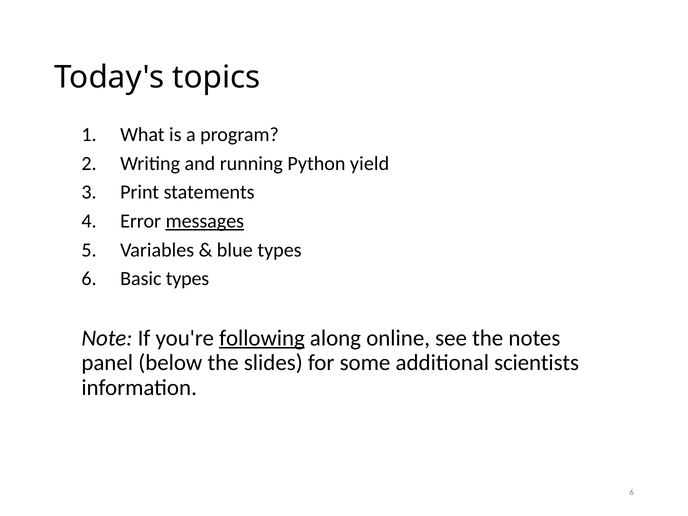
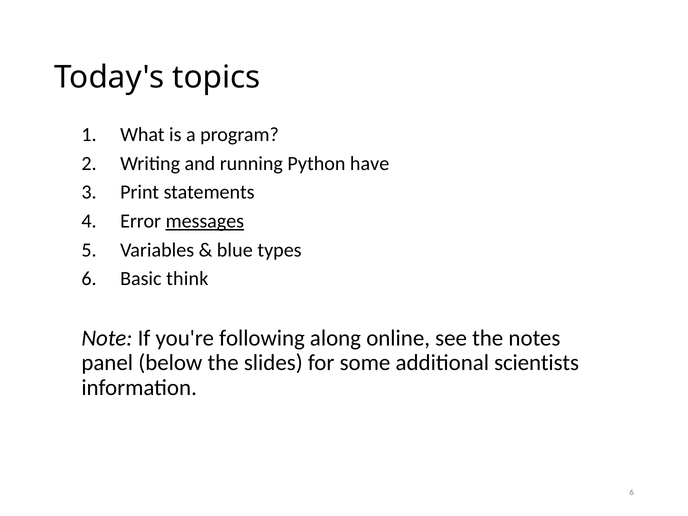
yield: yield -> have (370, 163)
Basic types: types -> think (187, 279)
following underline: present -> none (262, 338)
